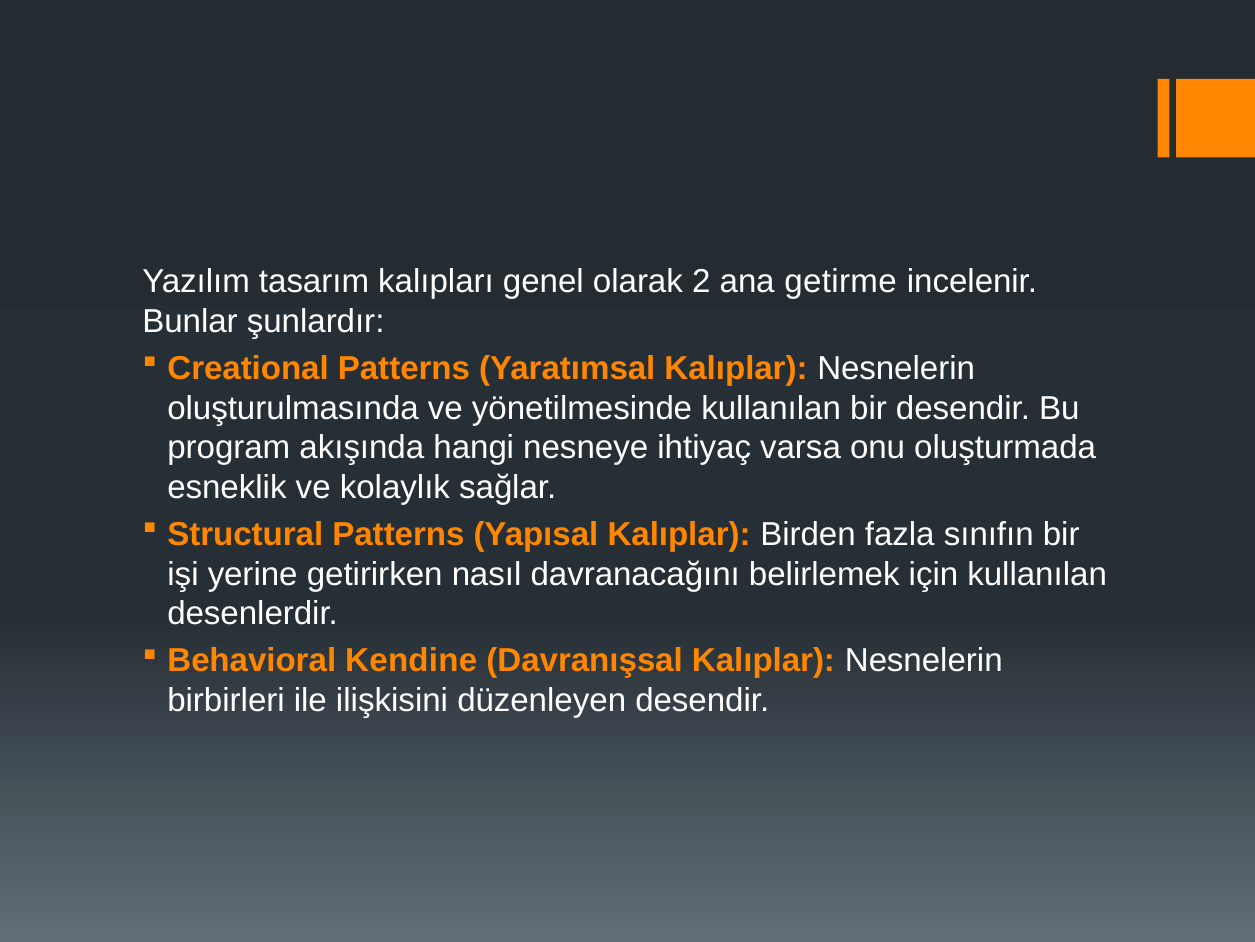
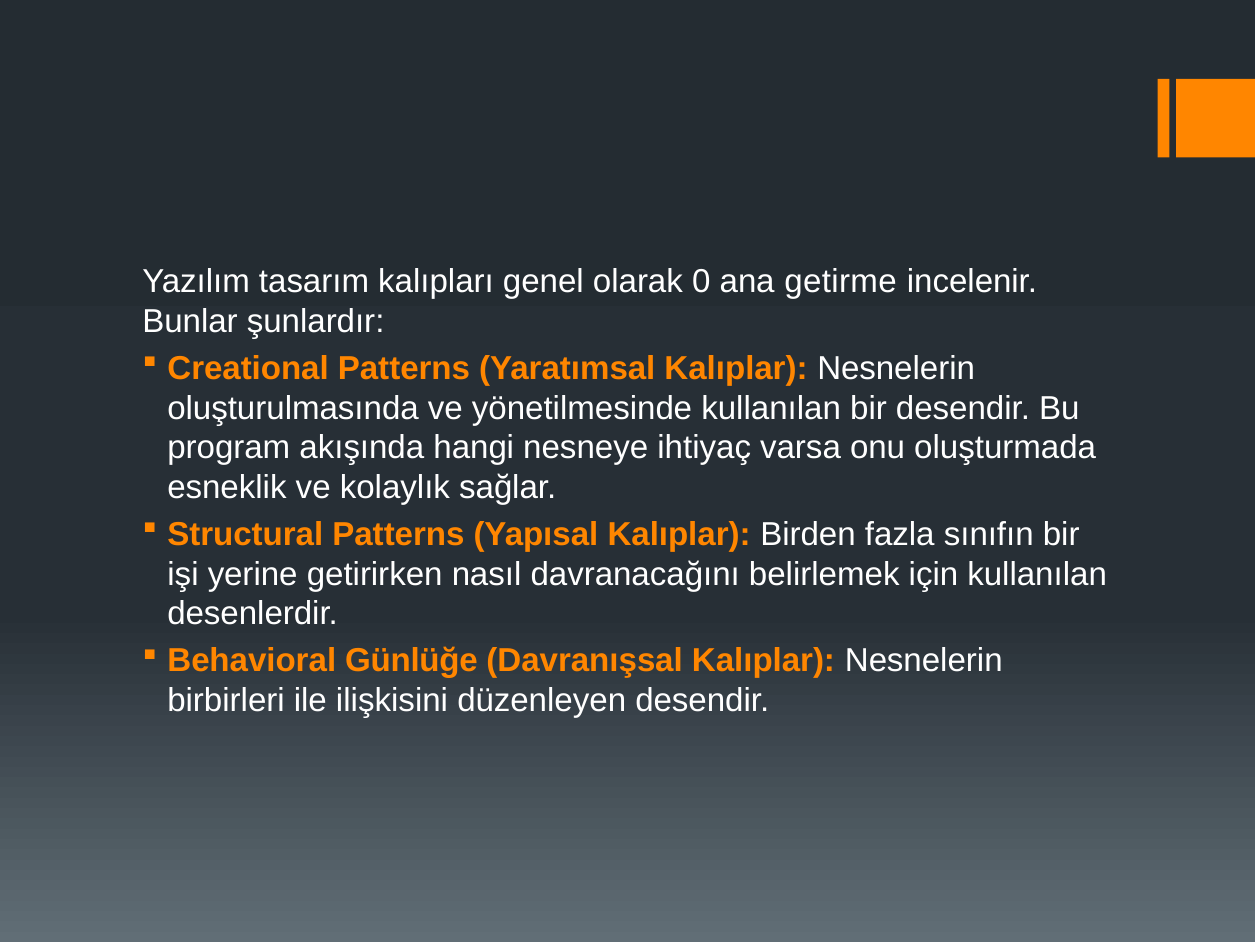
2: 2 -> 0 (701, 282)
Kendine: Kendine -> Günlüğe (411, 660)
